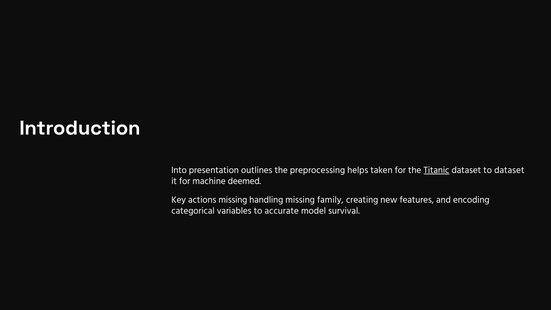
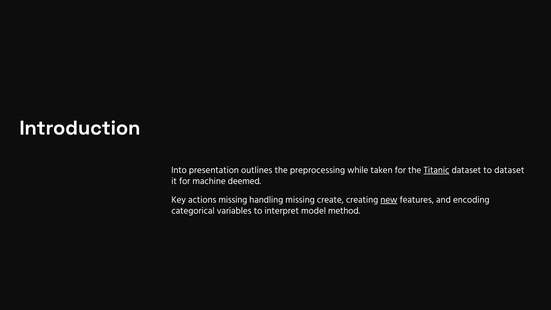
helps: helps -> while (358, 170)
family: family -> create (330, 200)
new underline: none -> present (389, 200)
accurate: accurate -> interpret (282, 211)
survival: survival -> method (344, 211)
